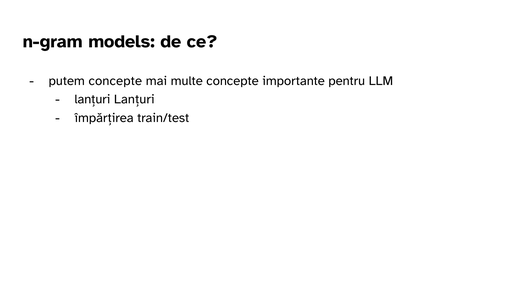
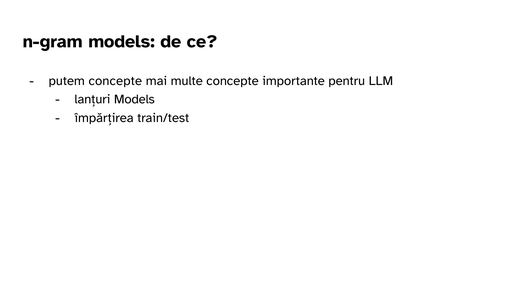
lanțuri Lanțuri: Lanțuri -> Models (134, 99)
